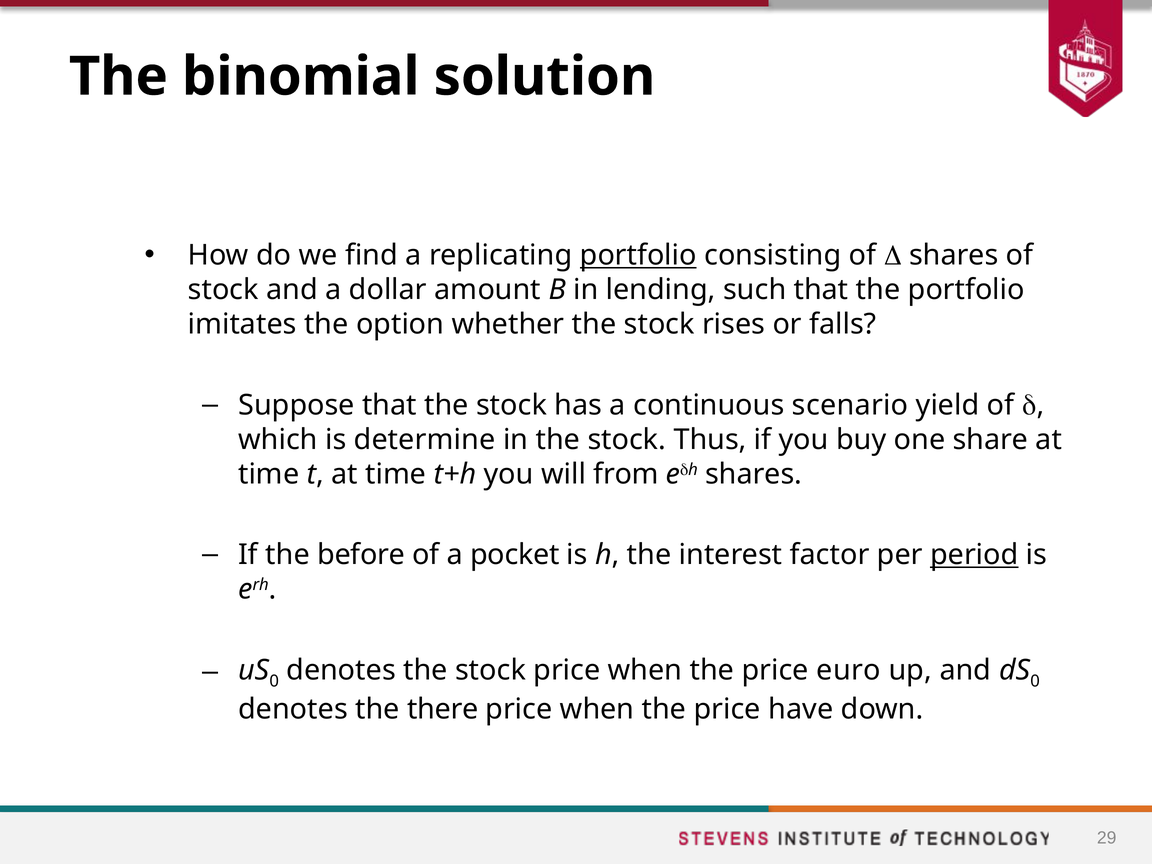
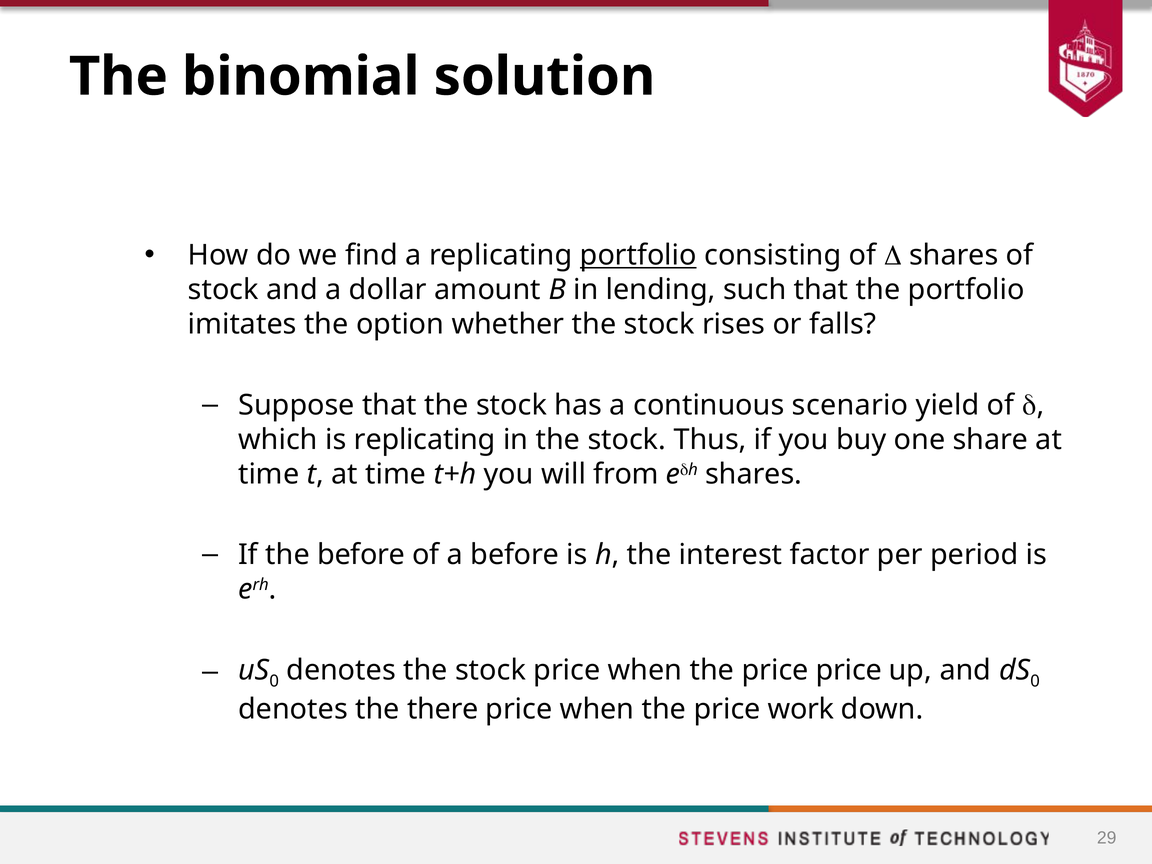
is determine: determine -> replicating (425, 440)
a pocket: pocket -> before (515, 555)
period underline: present -> none (974, 555)
price euro: euro -> price (849, 670)
have: have -> work (801, 709)
